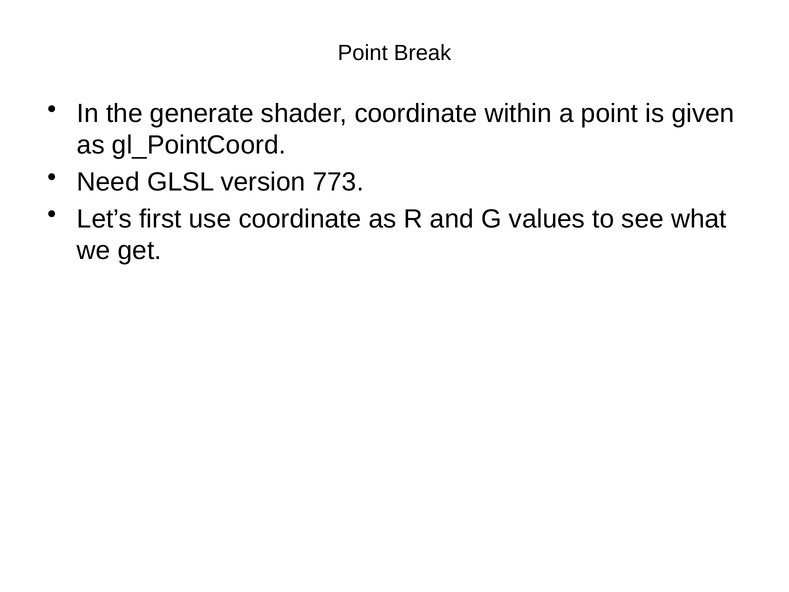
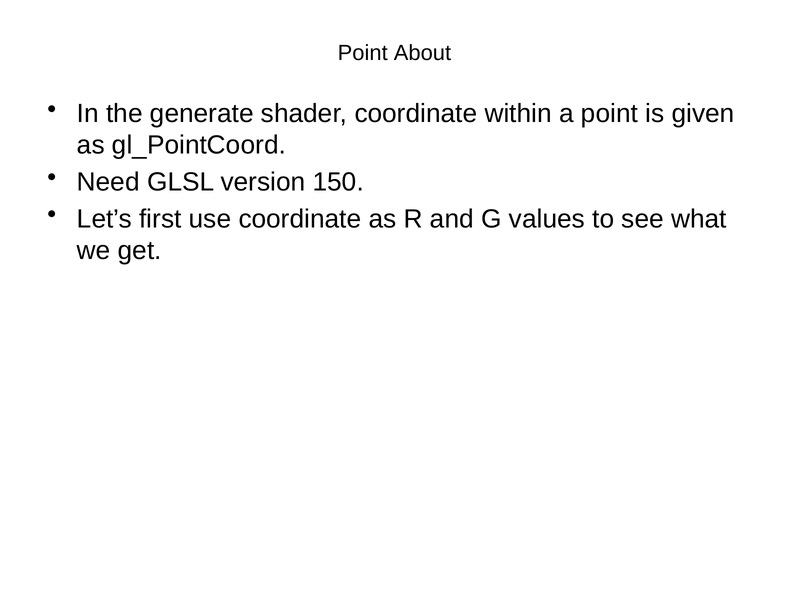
Break: Break -> About (422, 53)
773: 773 -> 150 (338, 182)
